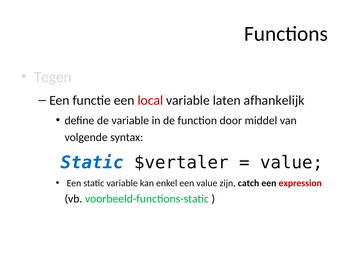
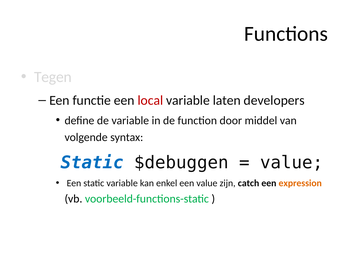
afhankelijk: afhankelijk -> developers (274, 100)
$vertaler: $vertaler -> $debuggen (181, 163)
expression colour: red -> orange (300, 183)
